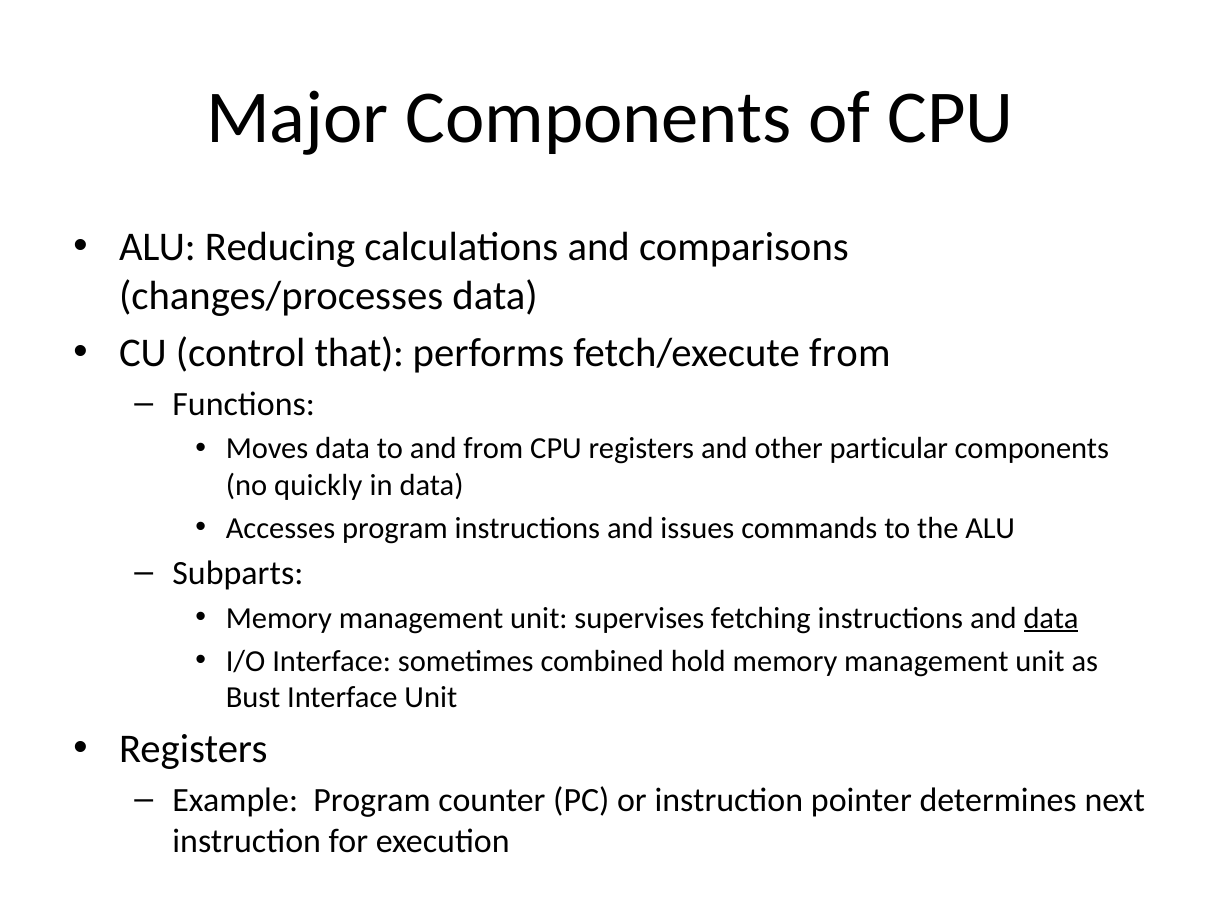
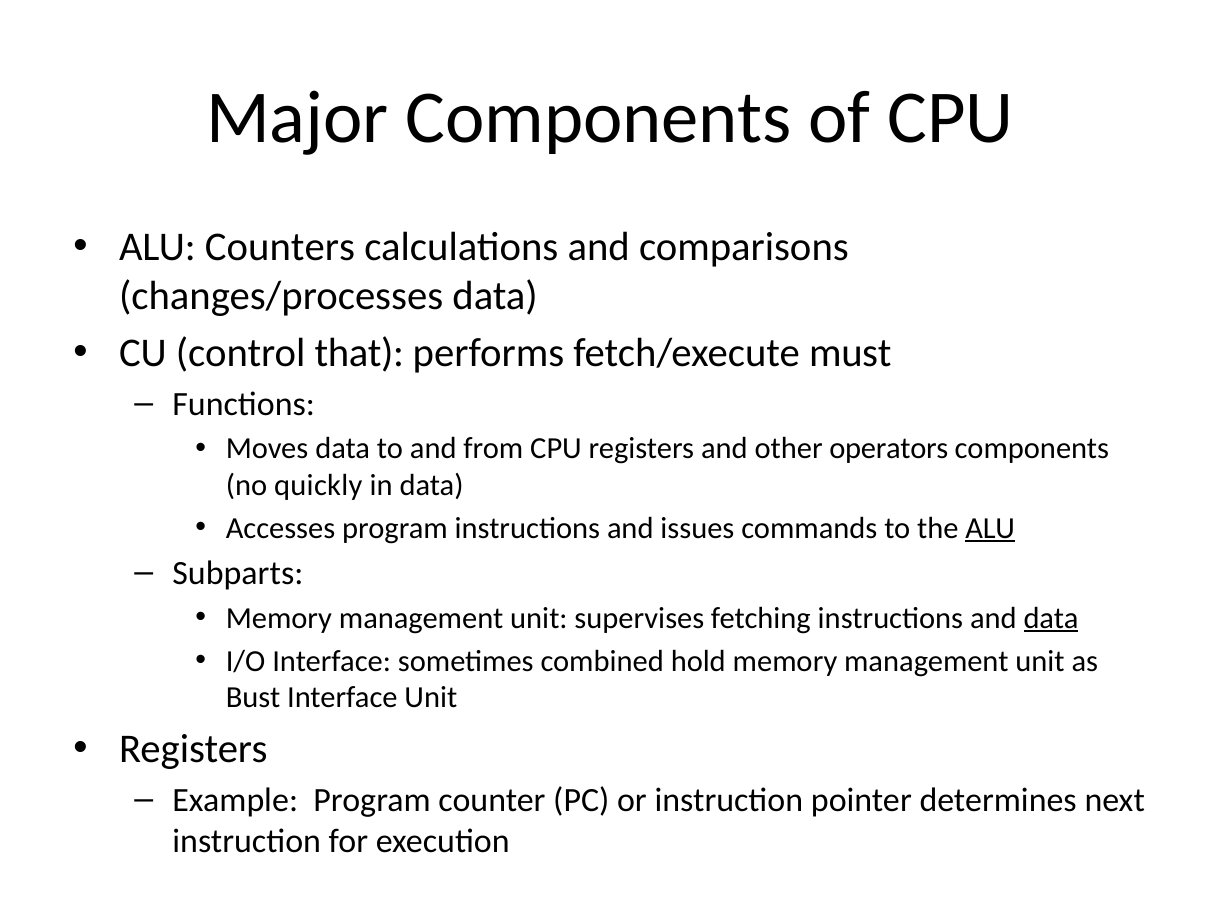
Reducing: Reducing -> Counters (280, 247)
fetch/execute from: from -> must (850, 353)
particular: particular -> operators (889, 448)
ALU underline: none -> present (990, 528)
